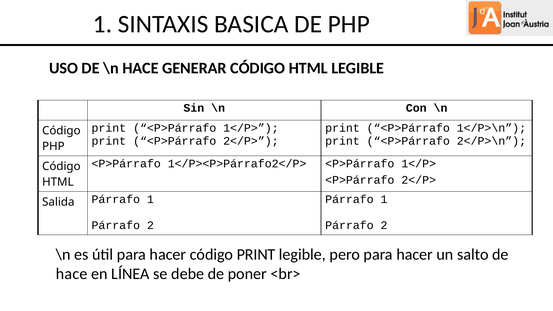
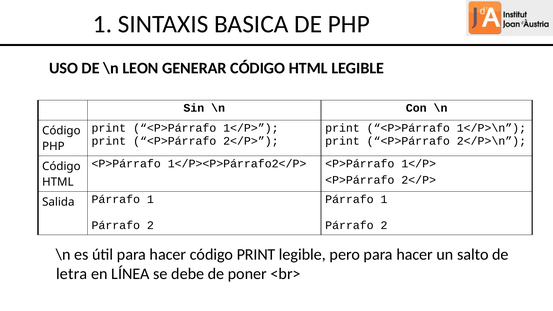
\n HACE: HACE -> LEON (141, 68)
hace: hace -> letra (72, 274)
